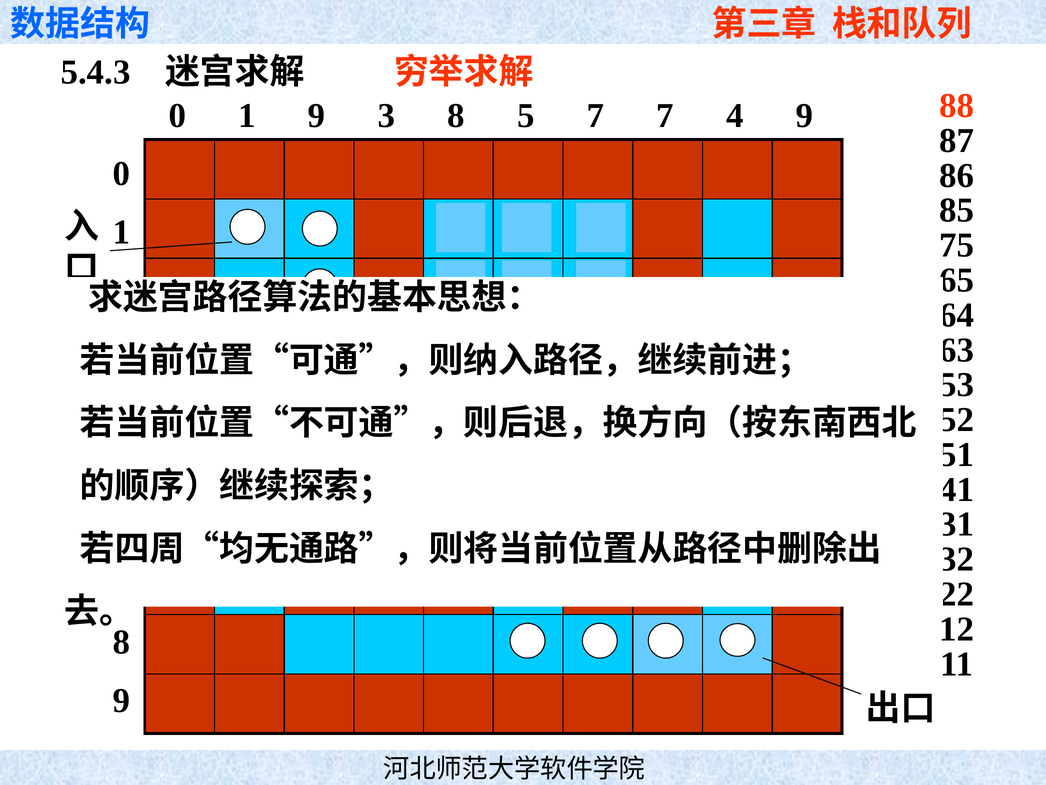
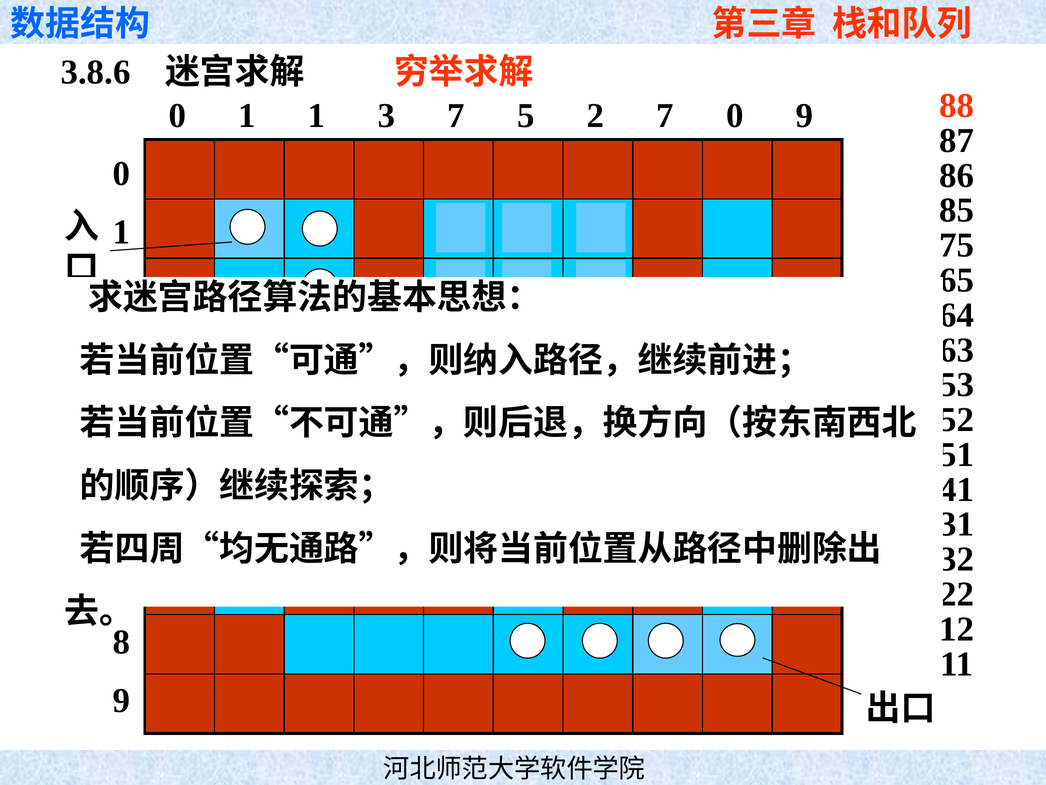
5.4.3: 5.4.3 -> 3.8.6 (96, 72)
1 9: 9 -> 1 (317, 116)
3 8: 8 -> 7 (456, 116)
5 7: 7 -> 2 (595, 116)
7 4: 4 -> 0 (735, 116)
